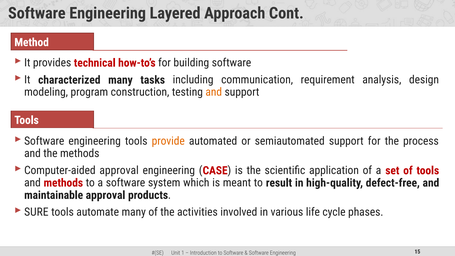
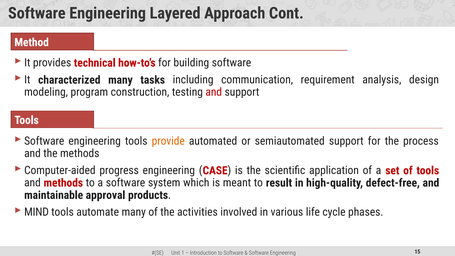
and colour: orange -> red (214, 92)
Computer‐aided approval: approval -> progress (119, 170)
SURE: SURE -> MIND (37, 212)
